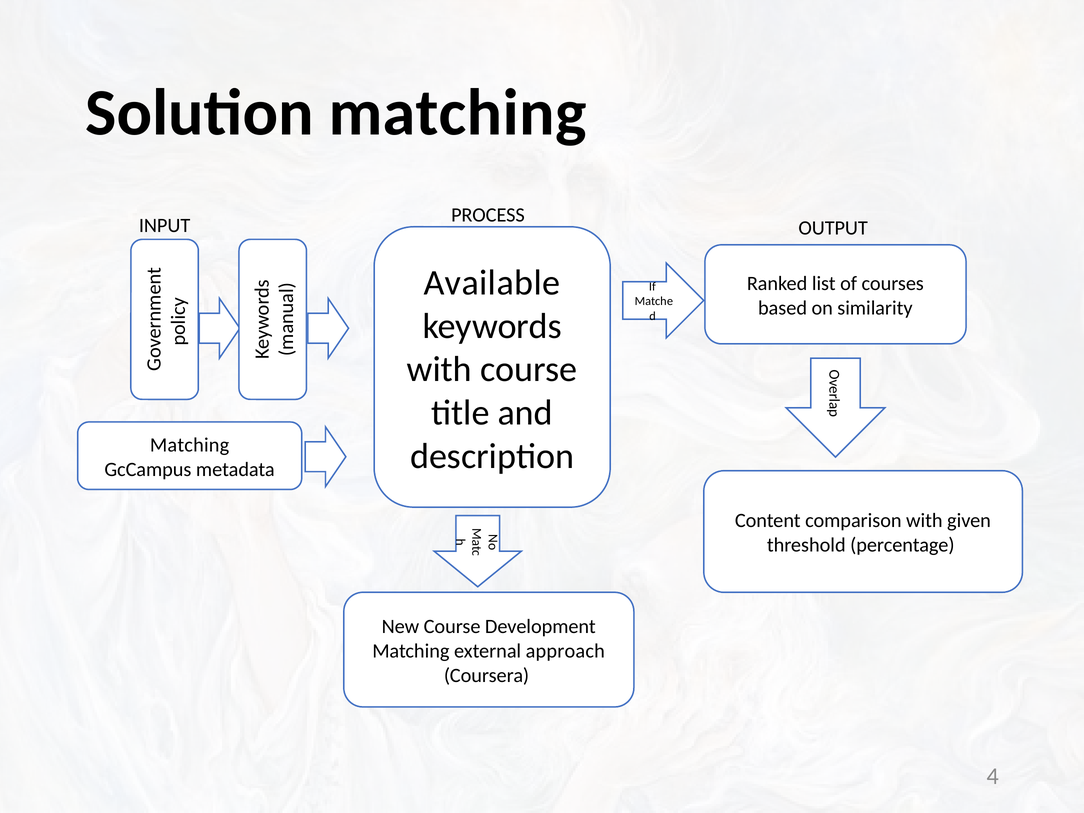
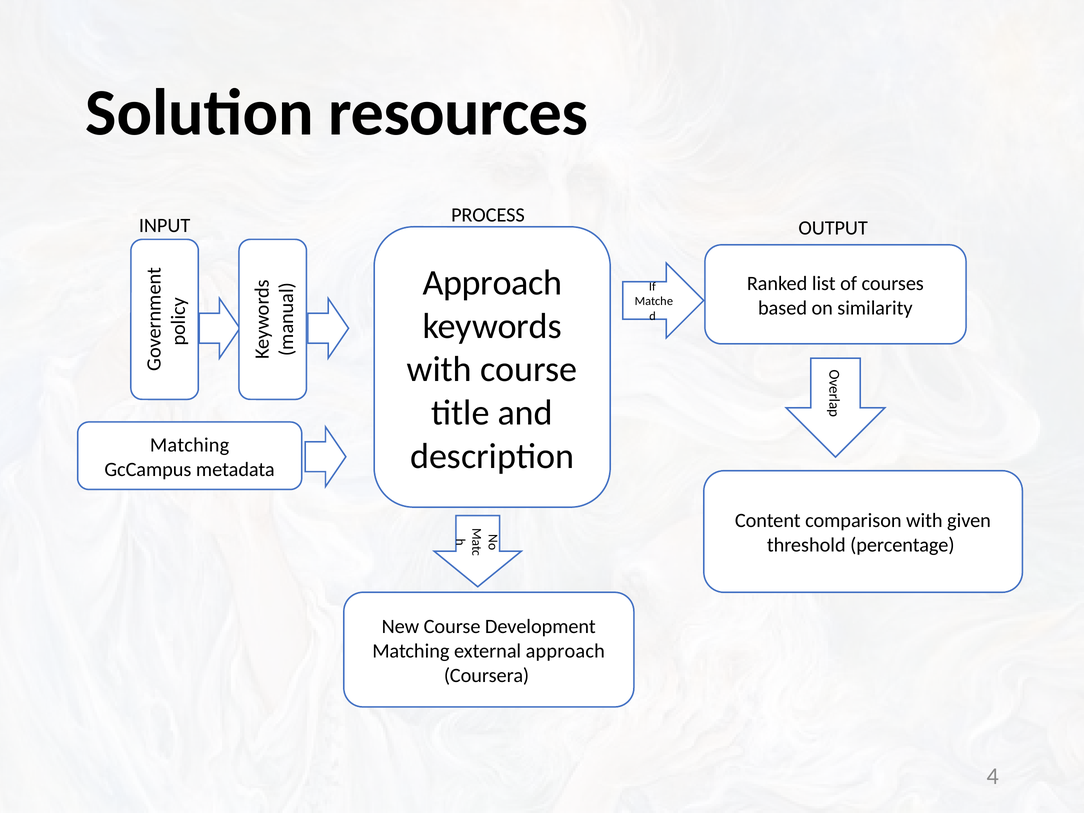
Solution matching: matching -> resources (458, 113)
Available: Available -> Approach (492, 283)
